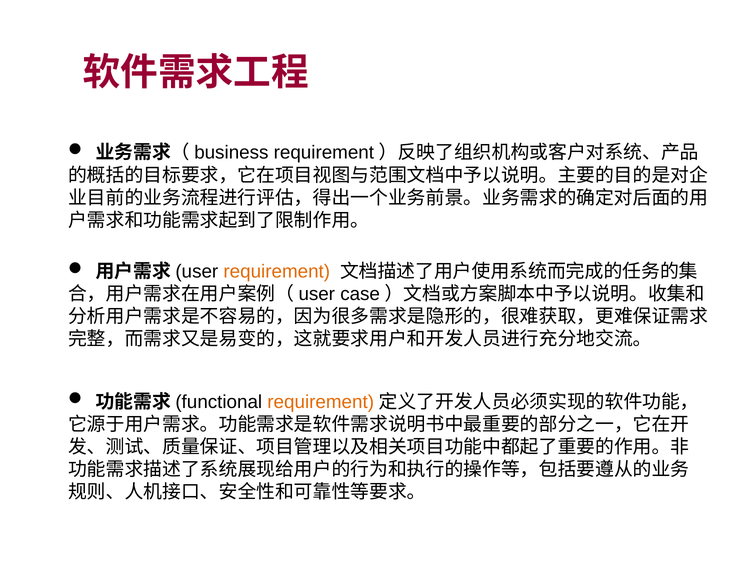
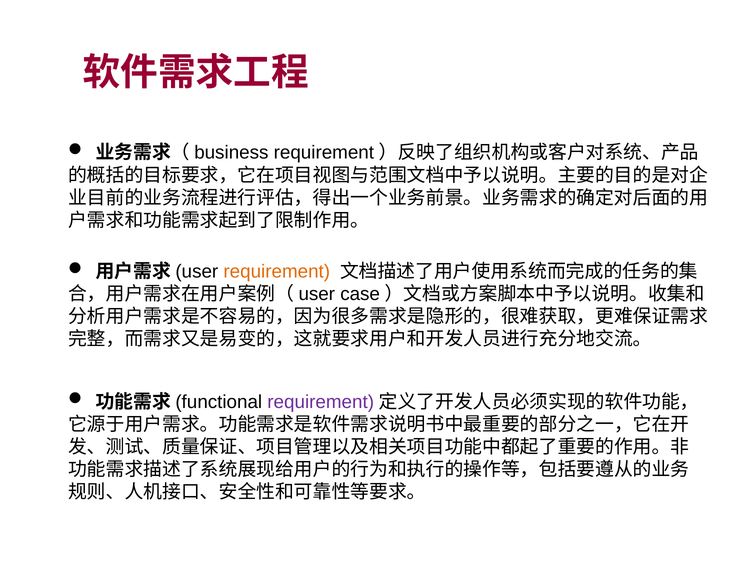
requirement colour: orange -> purple (321, 402)
